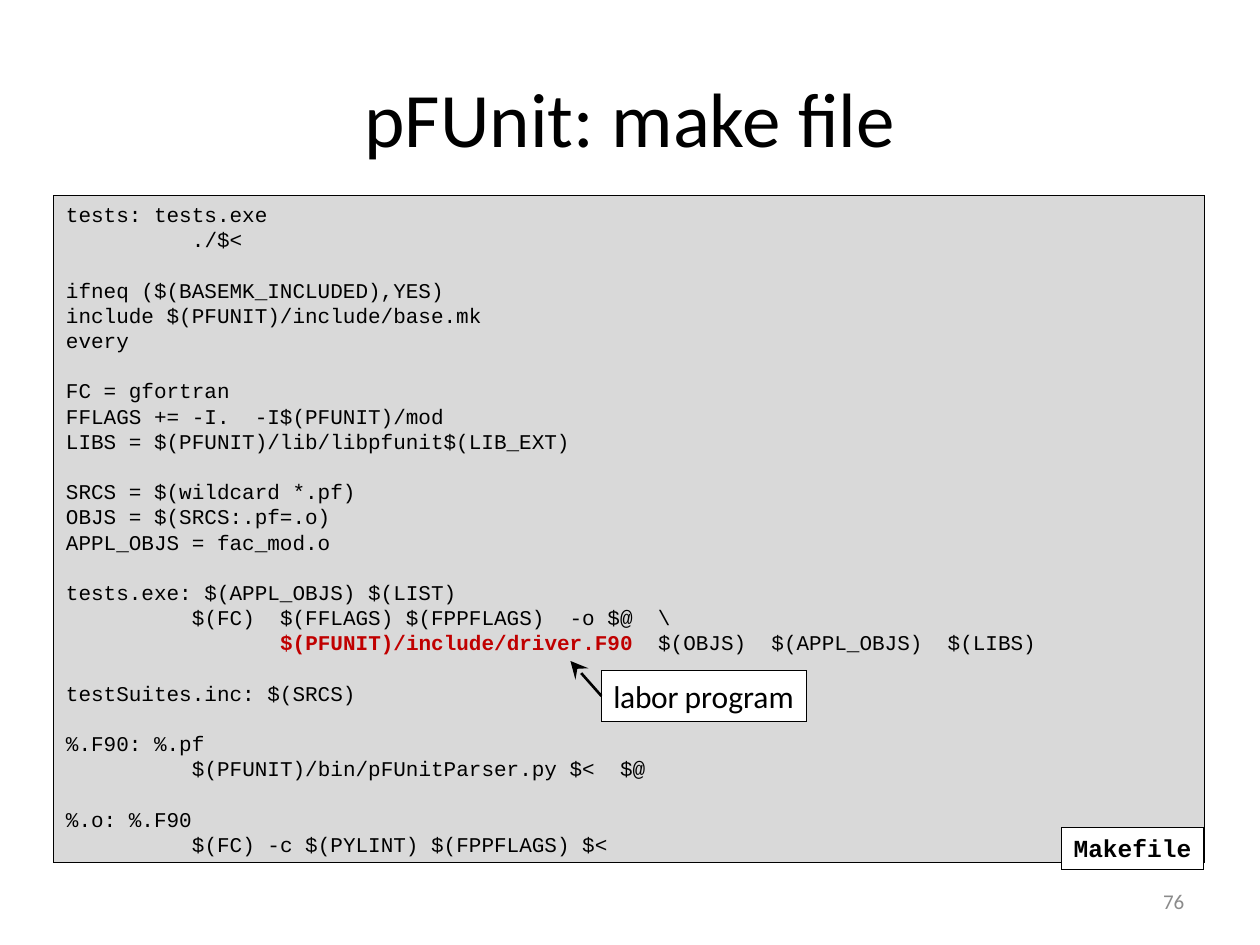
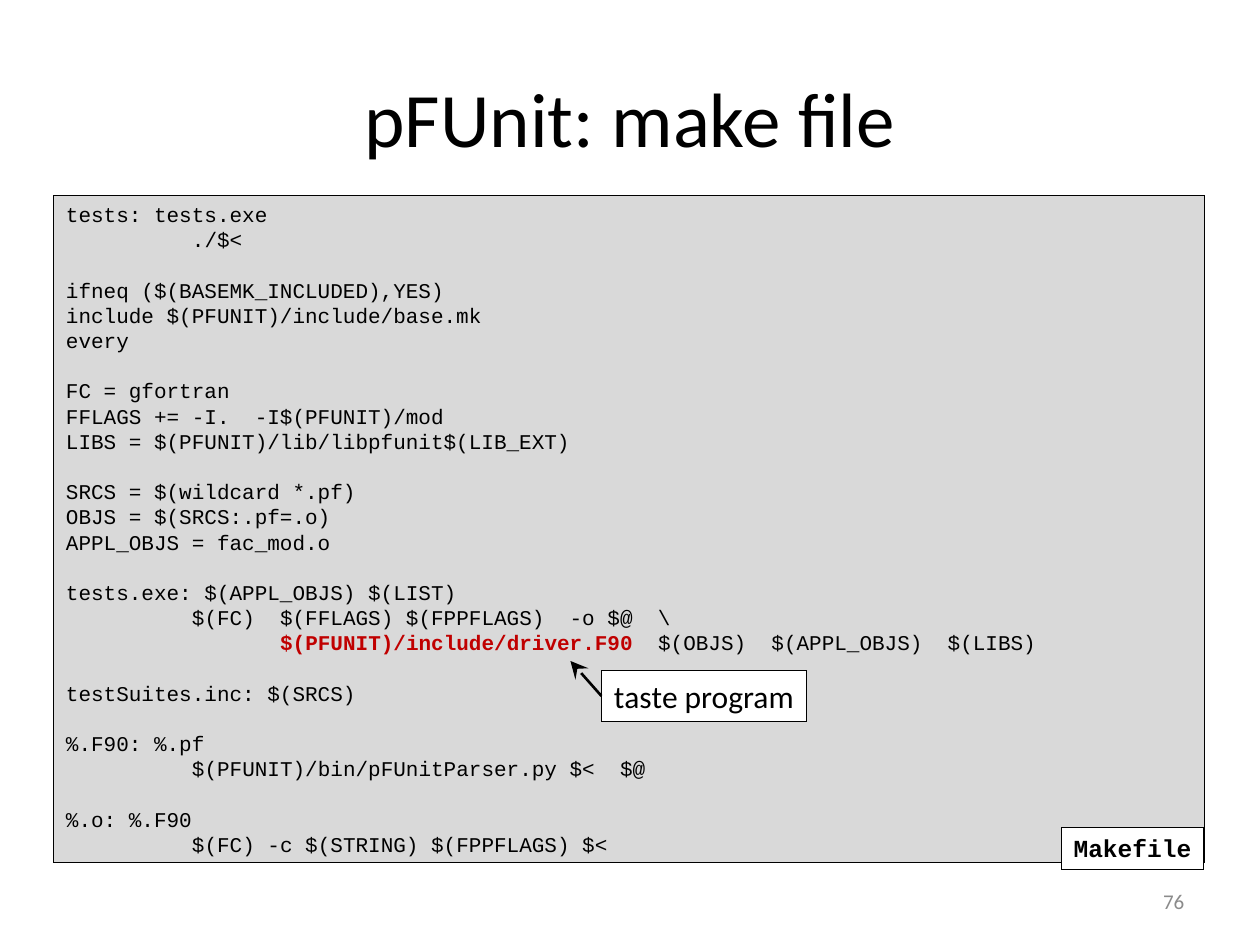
labor: labor -> taste (646, 698)
$(PYLINT: $(PYLINT -> $(STRING (362, 846)
